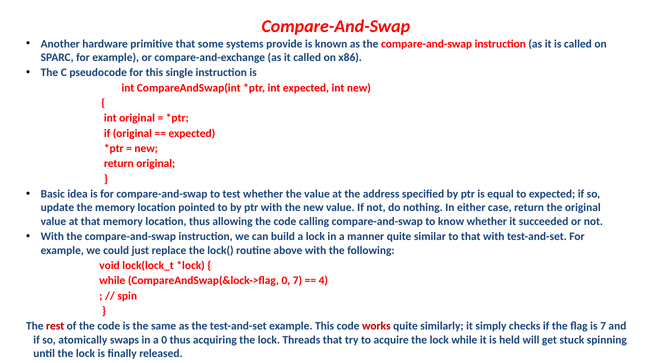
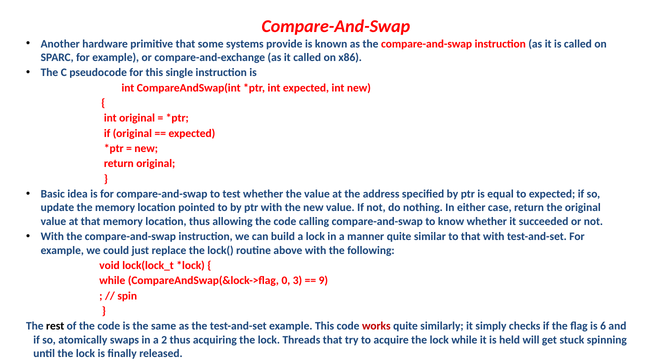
0 7: 7 -> 3 (297, 281)
4: 4 -> 9 (323, 281)
rest colour: red -> black (55, 327)
is 7: 7 -> 6 (603, 327)
a 0: 0 -> 2 (164, 340)
